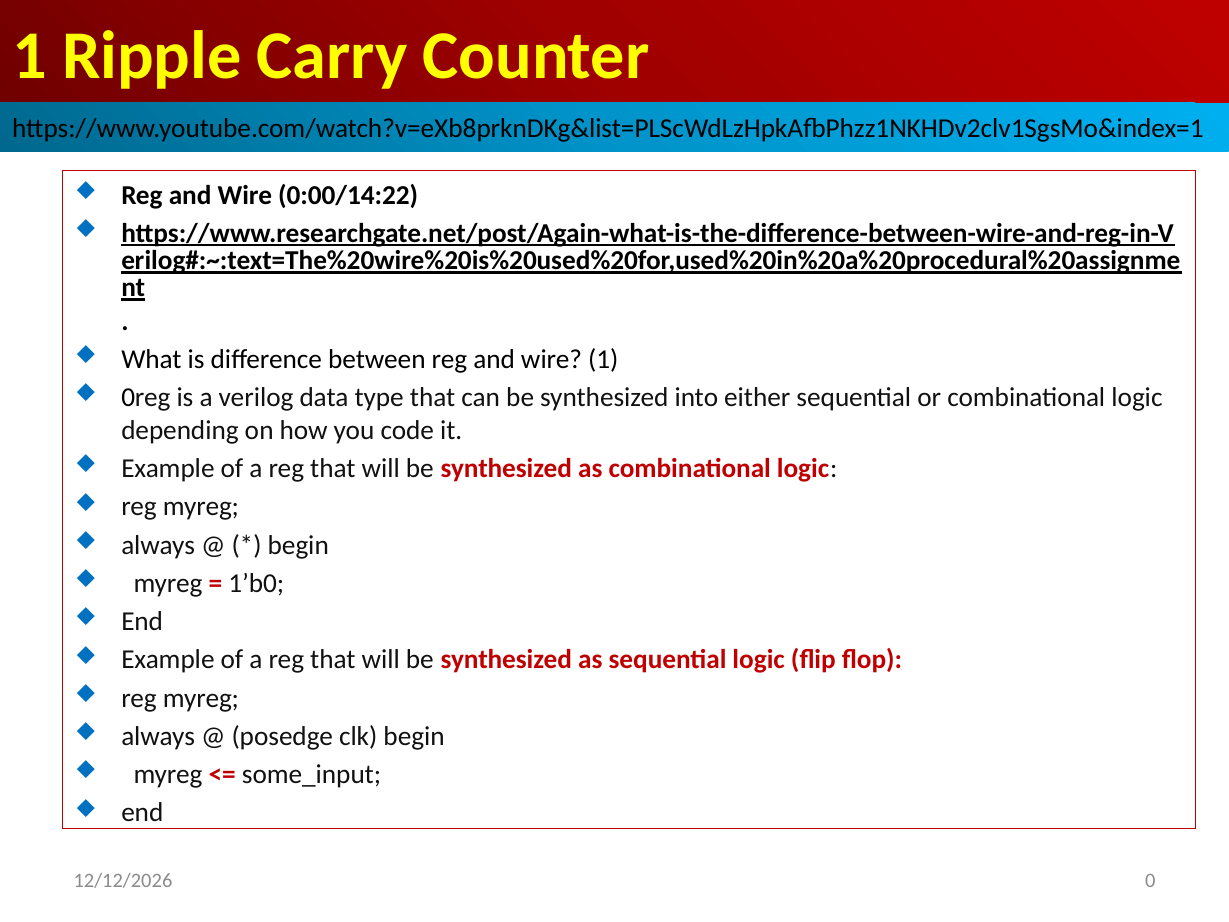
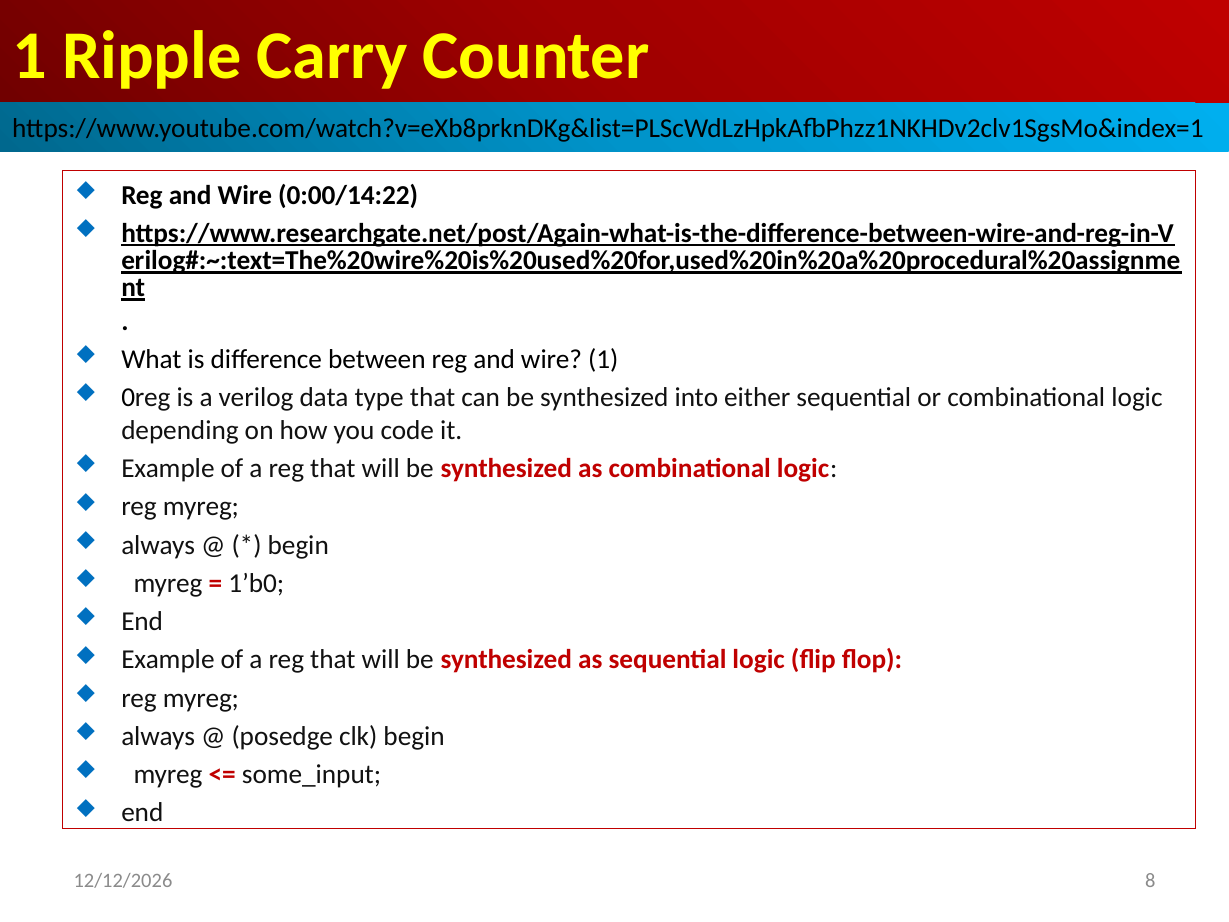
0: 0 -> 8 (1150, 880)
